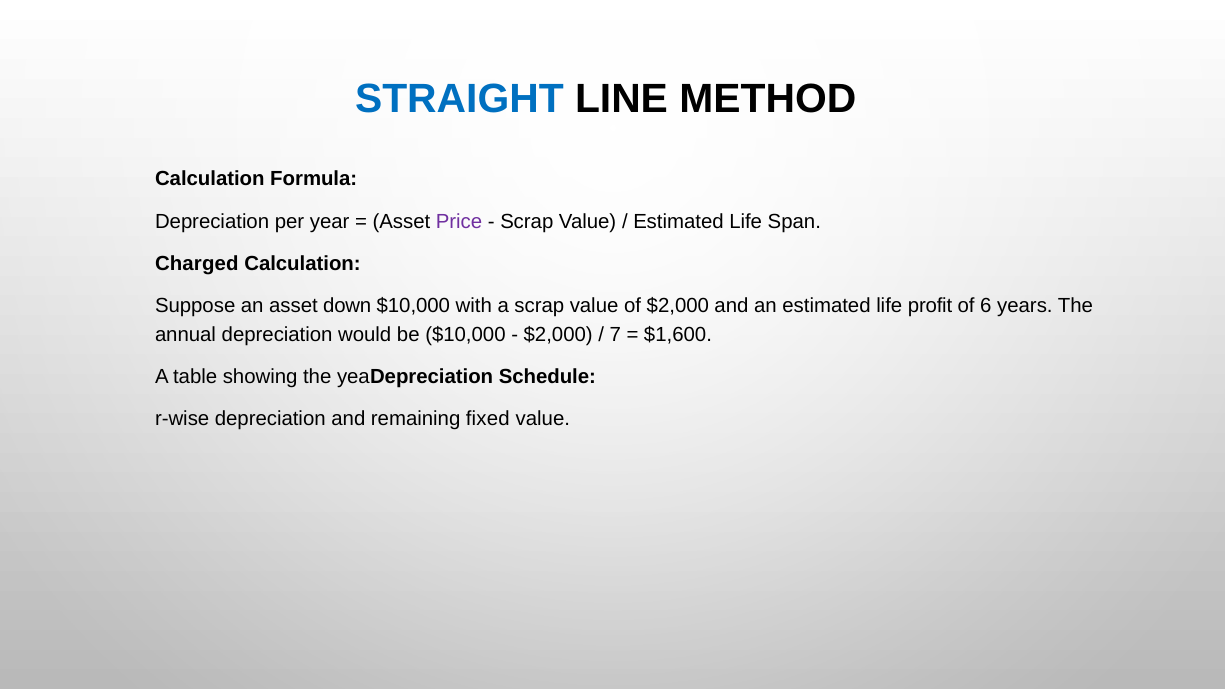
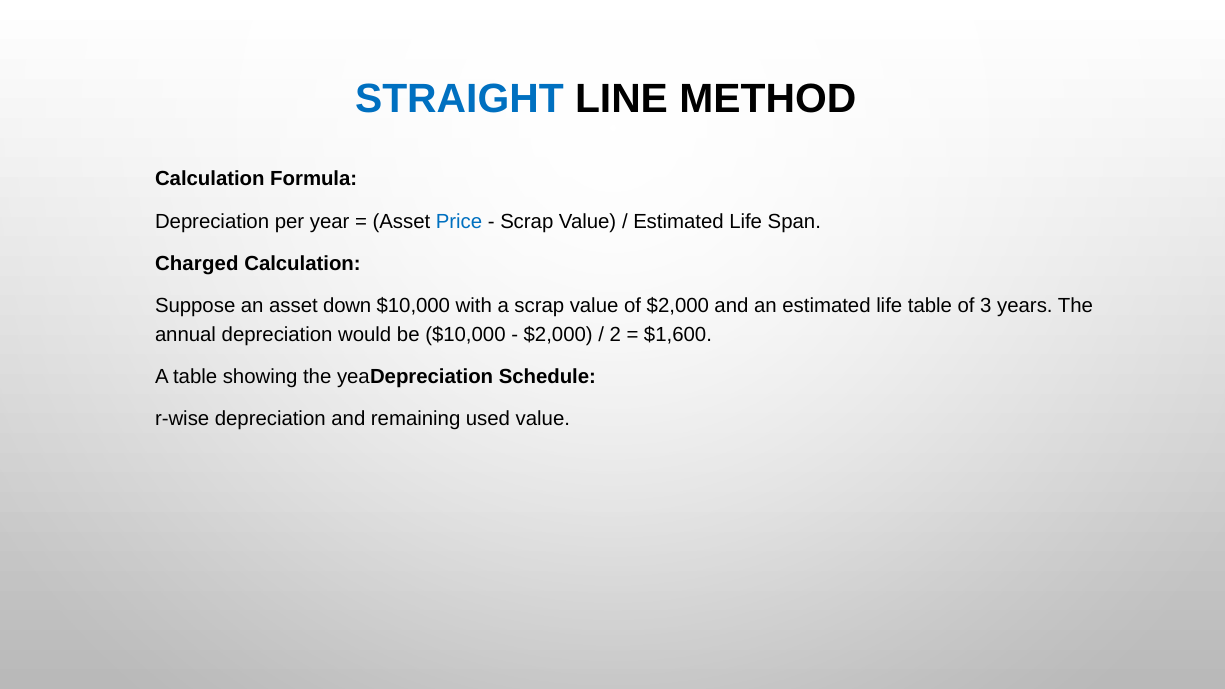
Price colour: purple -> blue (459, 221)
life profit: profit -> table (930, 305)
6: 6 -> 3 (986, 305)
7: 7 -> 2 (615, 335)
fixed: fixed -> used (488, 419)
